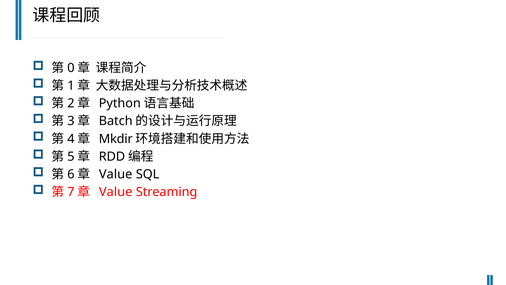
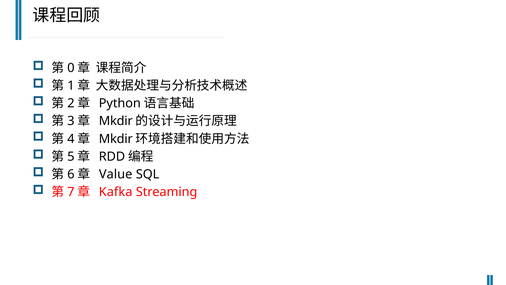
Batch: Batch -> Mkdir (116, 121)
Value: Value -> Kafka (116, 192)
